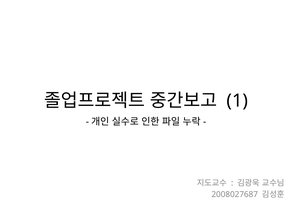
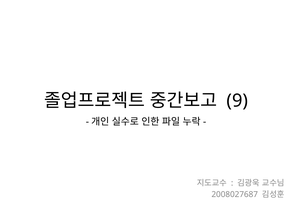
1: 1 -> 9 (237, 101)
